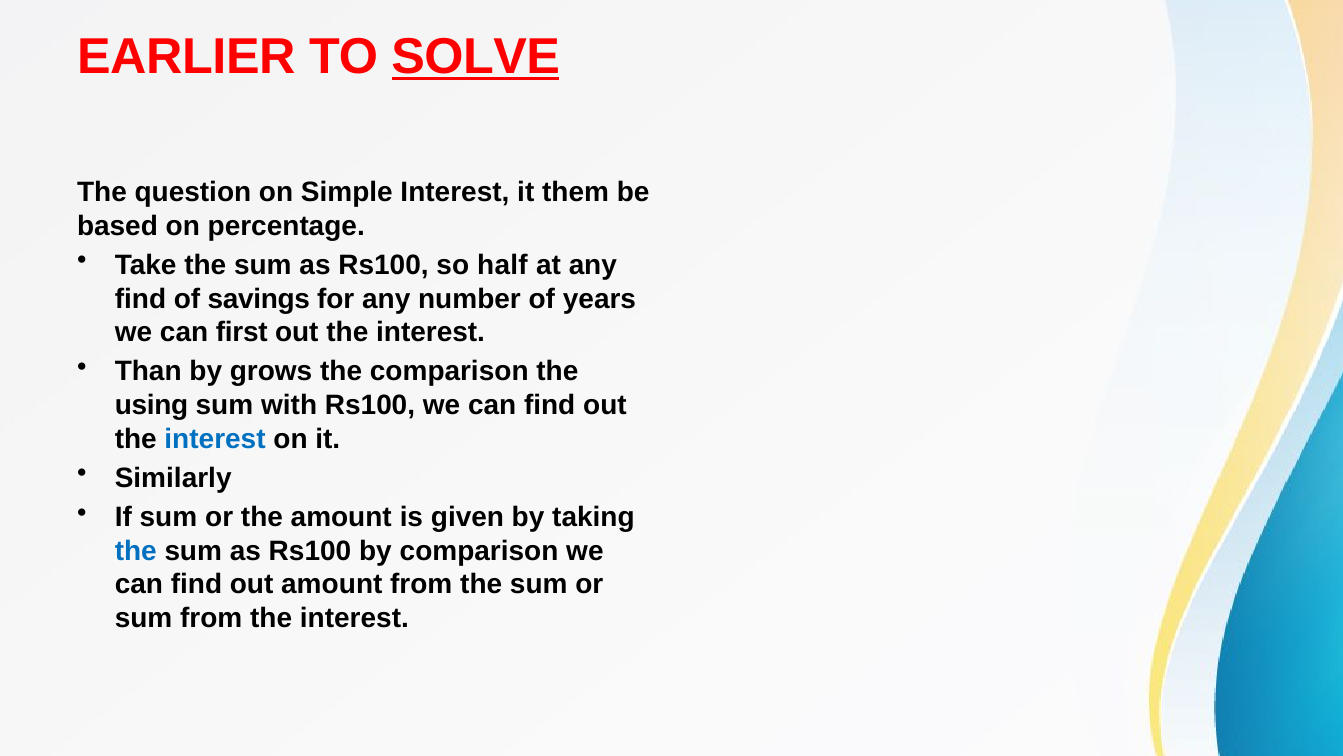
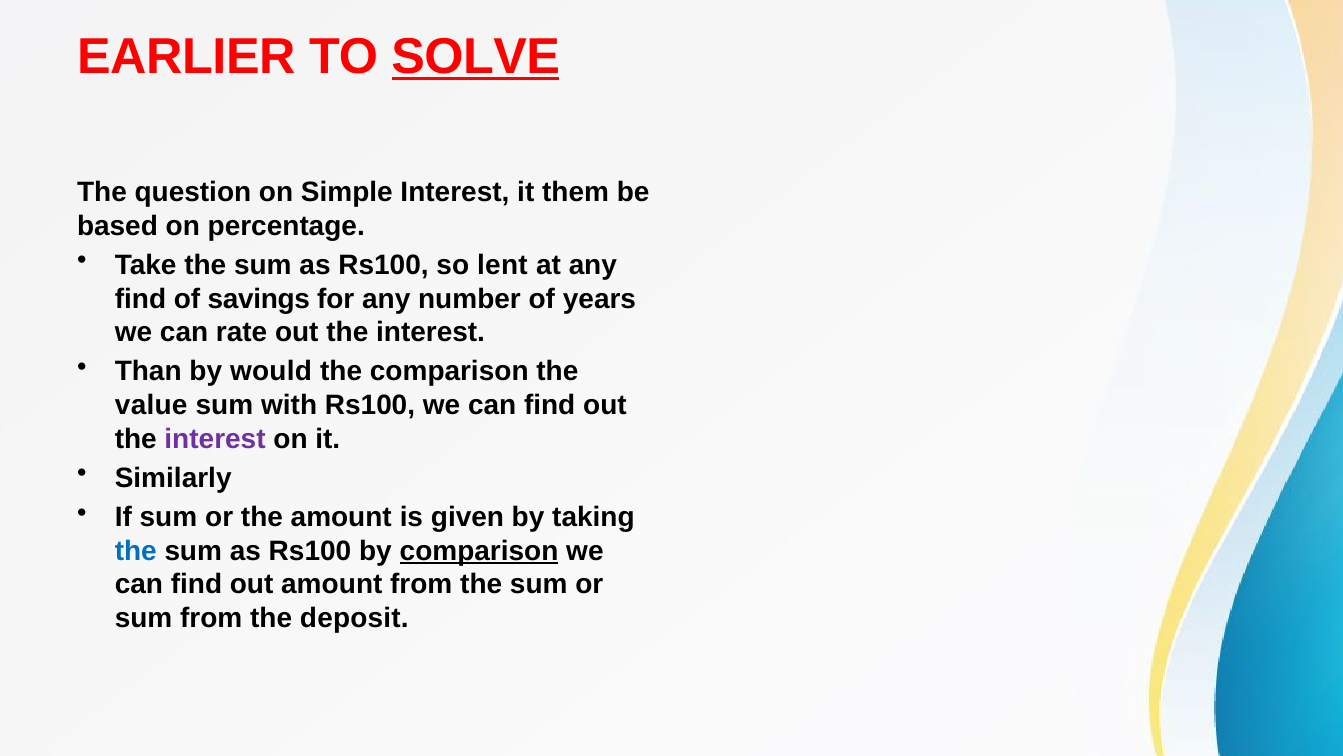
half: half -> lent (502, 265)
first: first -> rate (242, 332)
grows: grows -> would (271, 371)
using: using -> value (151, 405)
interest colour: blue -> purple (215, 439)
comparison underline: none -> present (479, 551)
from the interest: interest -> deposit (354, 618)
